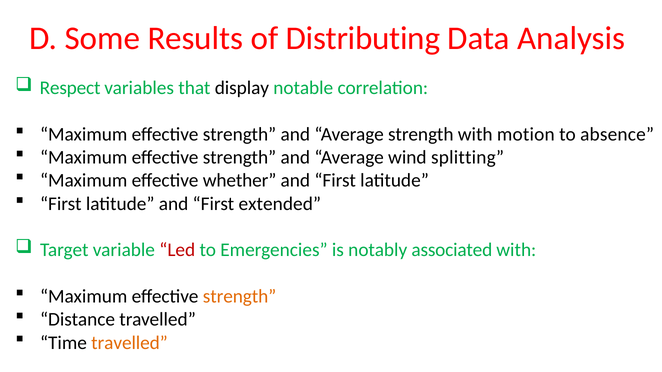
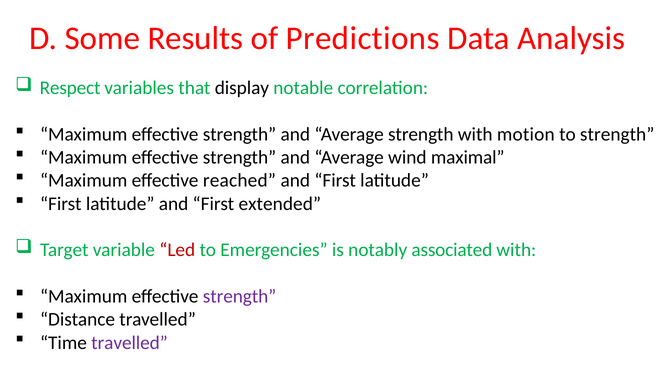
Distributing: Distributing -> Predictions (363, 38)
to absence: absence -> strength (617, 134)
splitting: splitting -> maximal (468, 158)
whether: whether -> reached (239, 181)
strength colour: orange -> purple (240, 297)
travelled colour: orange -> purple (130, 343)
